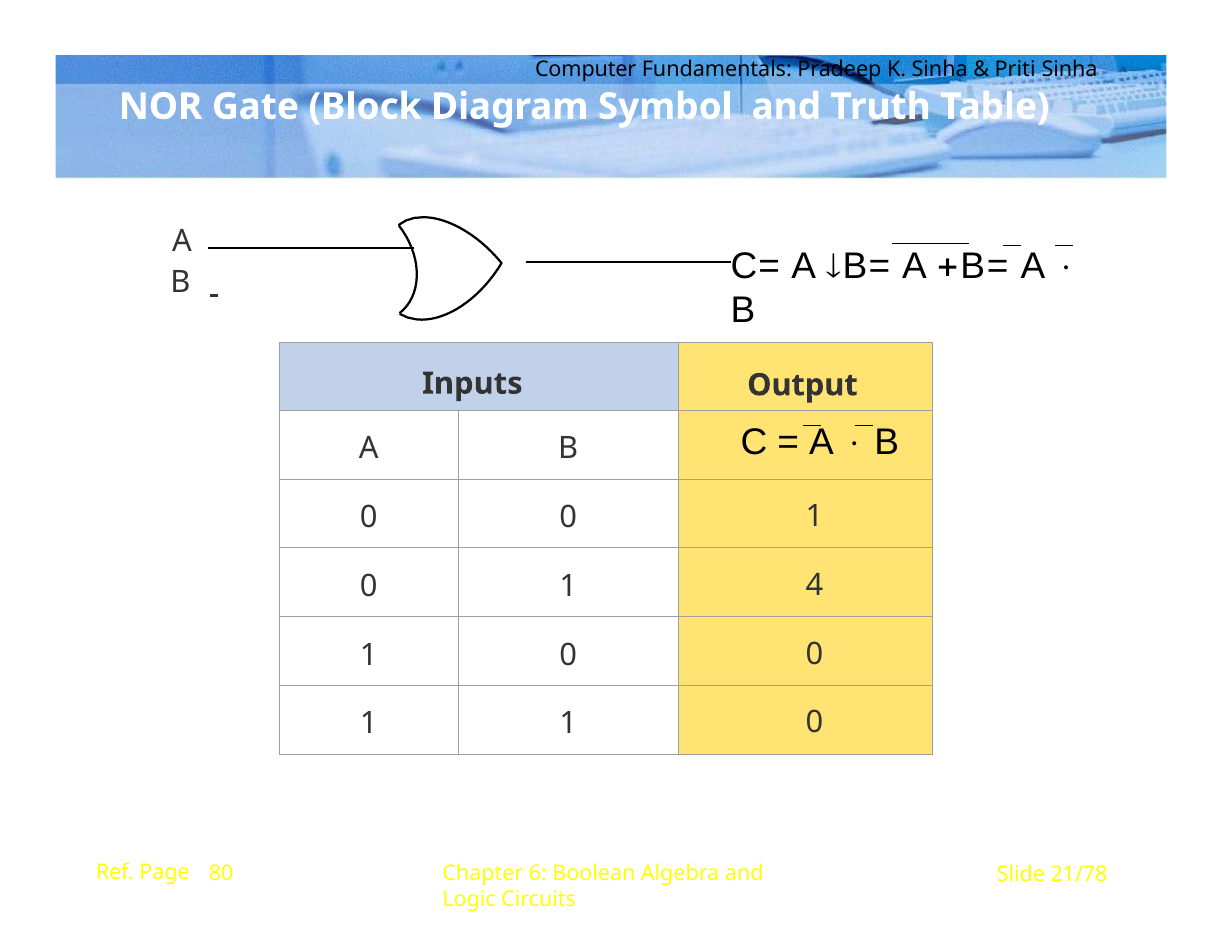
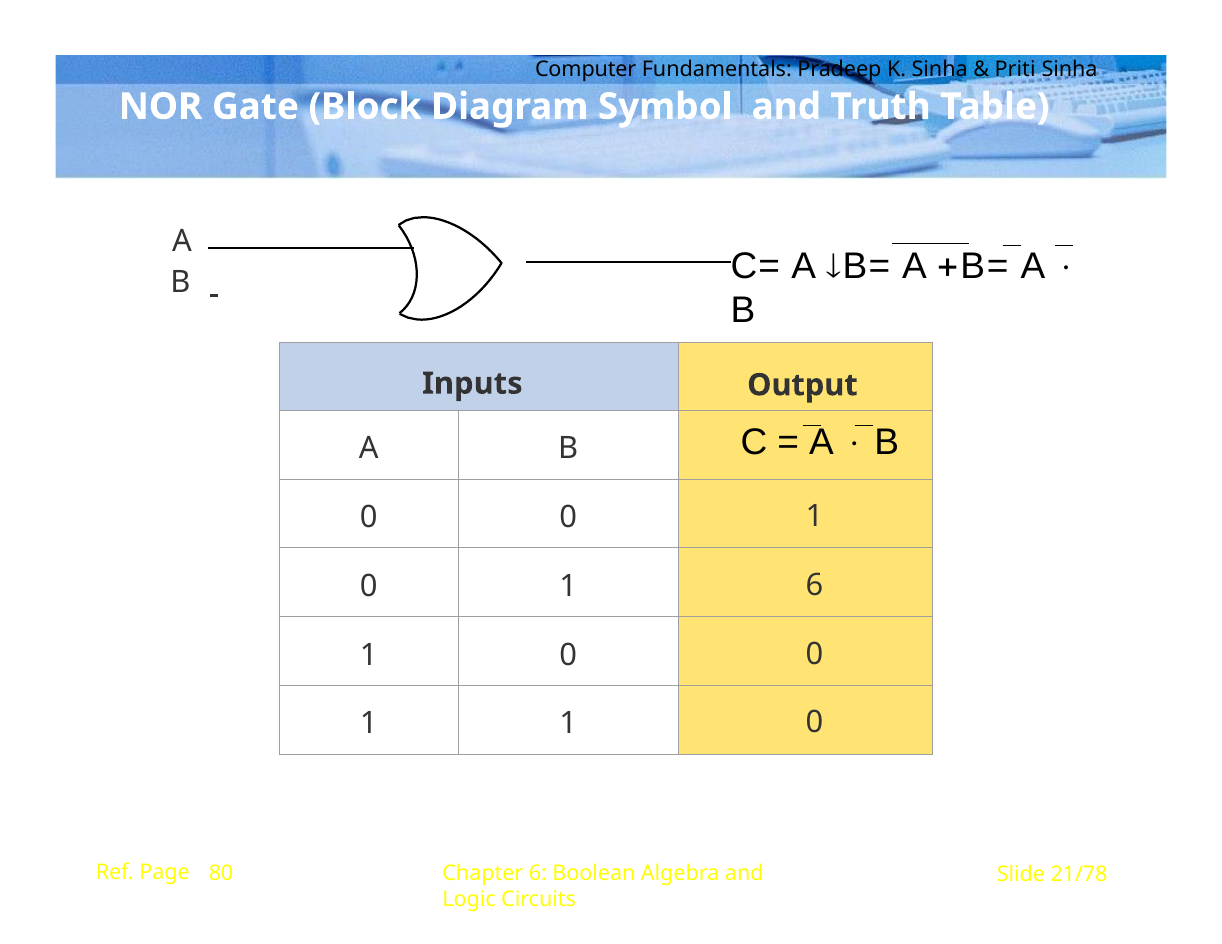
1 4: 4 -> 6 (814, 585)
